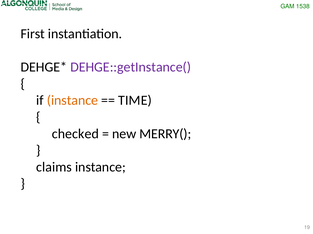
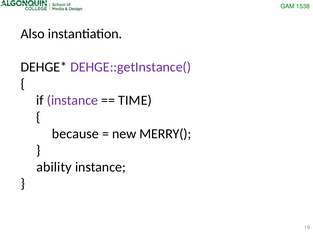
First: First -> Also (33, 34)
instance colour: orange -> purple (72, 101)
checked: checked -> because (75, 134)
claims: claims -> ability (54, 167)
